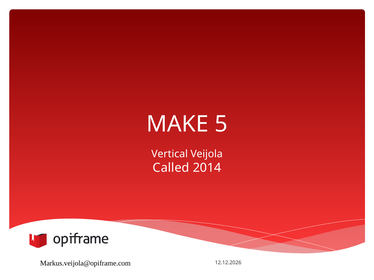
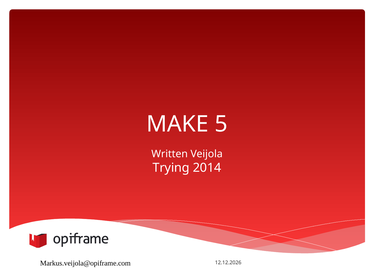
Vertical: Vertical -> Written (170, 154)
Called: Called -> Trying (171, 168)
